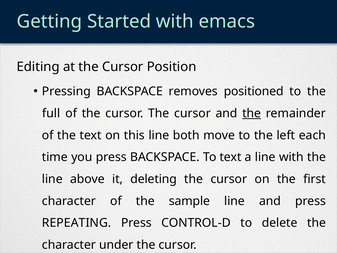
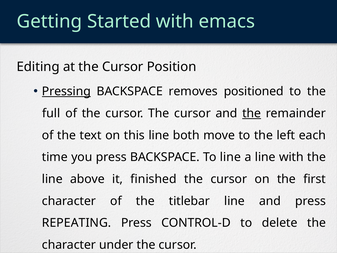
Pressing underline: none -> present (66, 91)
To text: text -> line (230, 157)
deleting: deleting -> finished (154, 179)
sample: sample -> titlebar (189, 201)
